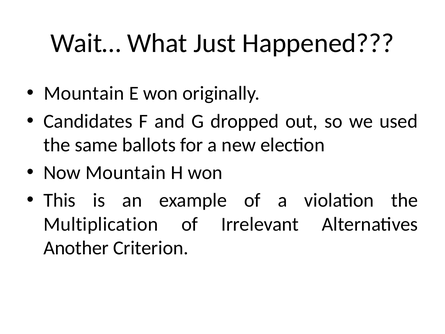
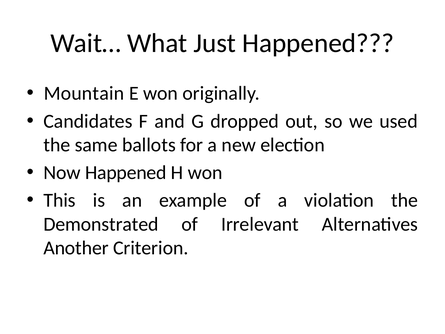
Now Mountain: Mountain -> Happened (126, 173)
Multiplication: Multiplication -> Demonstrated (101, 224)
